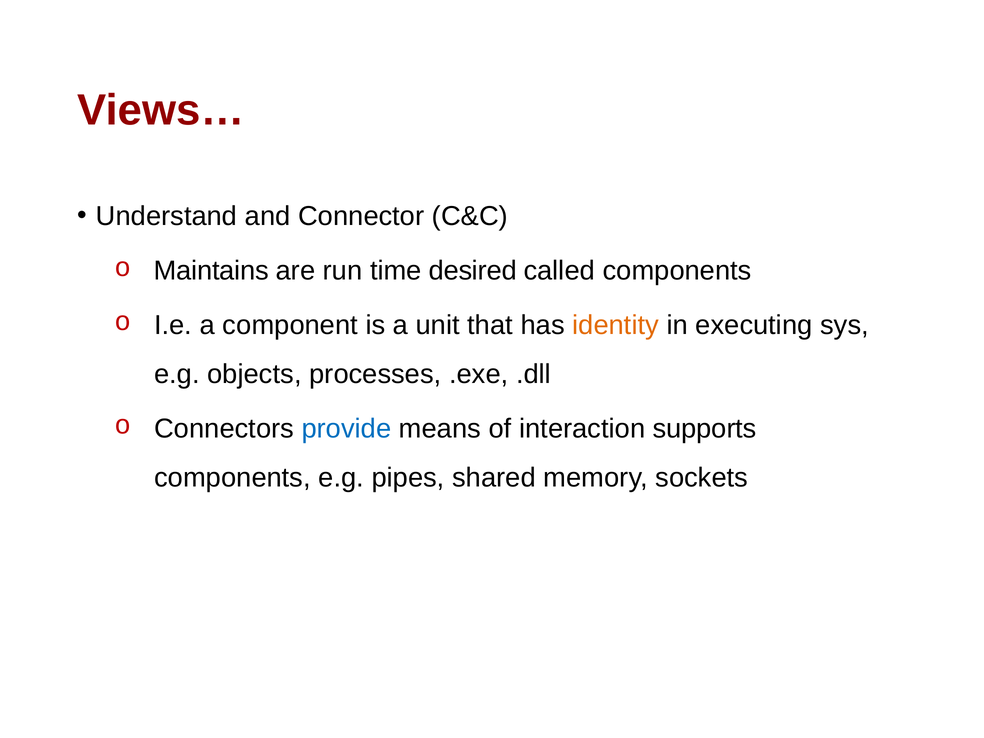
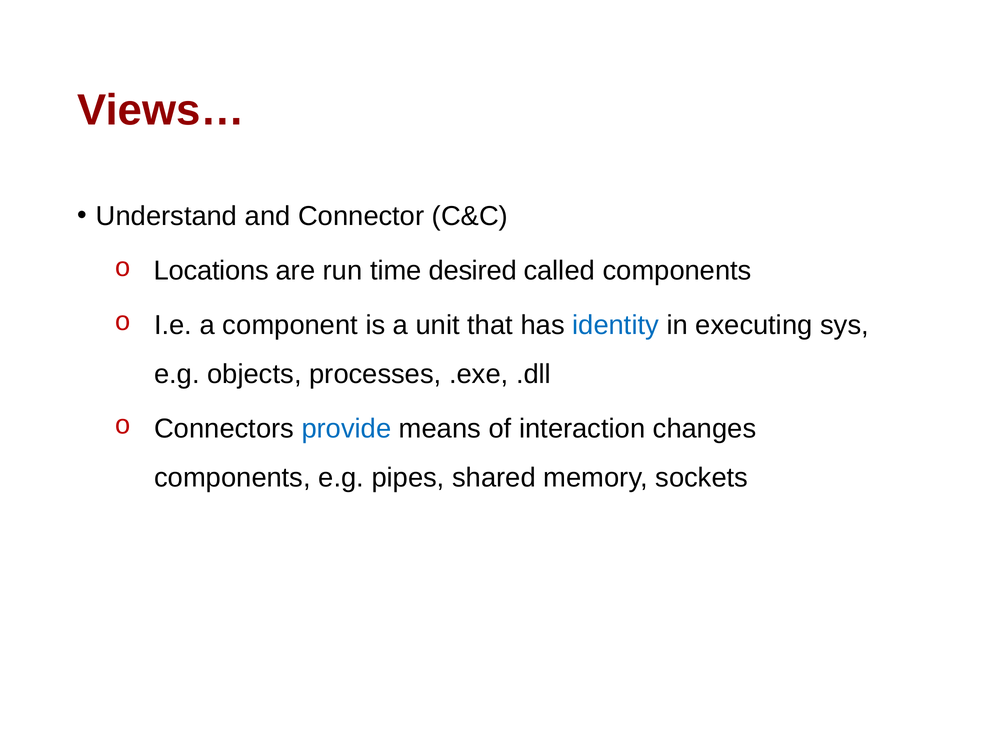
Maintains: Maintains -> Locations (211, 271)
identity colour: orange -> blue (616, 325)
supports: supports -> changes (705, 429)
